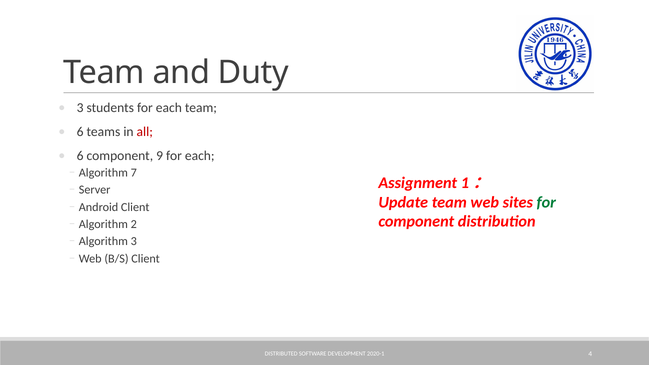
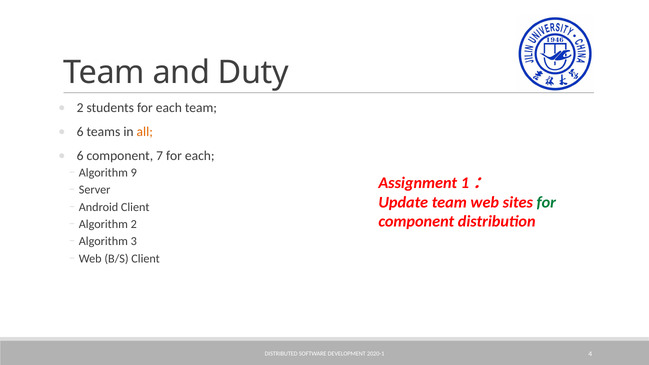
3: 3 -> 2 (80, 108)
all colour: red -> orange (145, 132)
9: 9 -> 7 (160, 156)
7: 7 -> 9 (134, 173)
